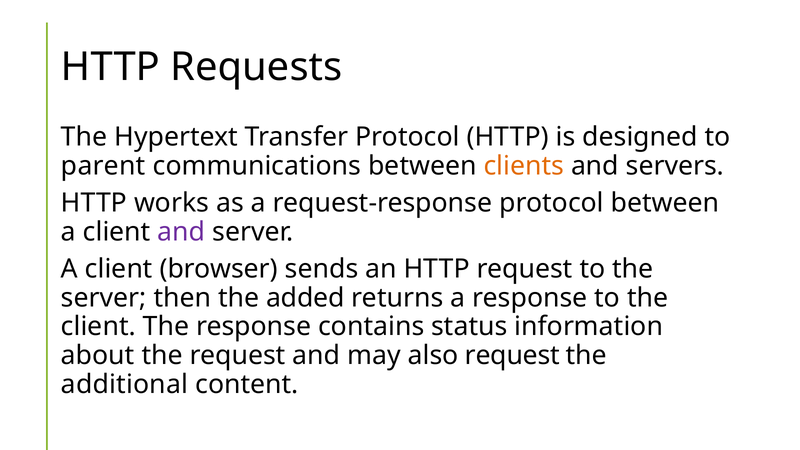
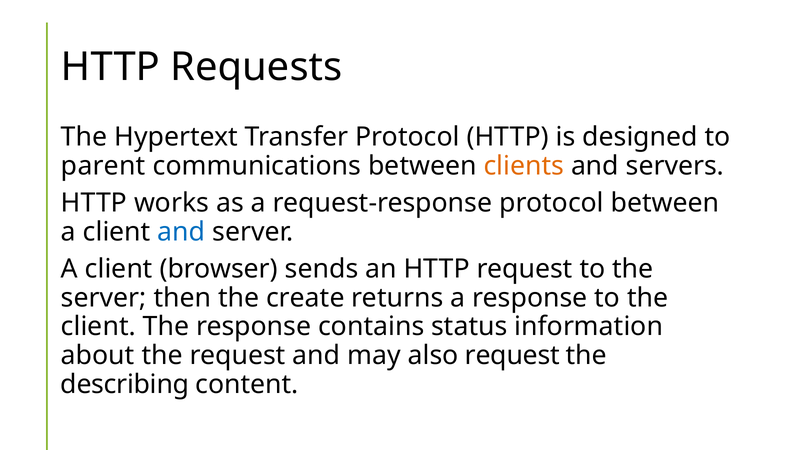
and colour: purple -> blue (181, 232)
added: added -> create (305, 298)
additional: additional -> describing (125, 384)
